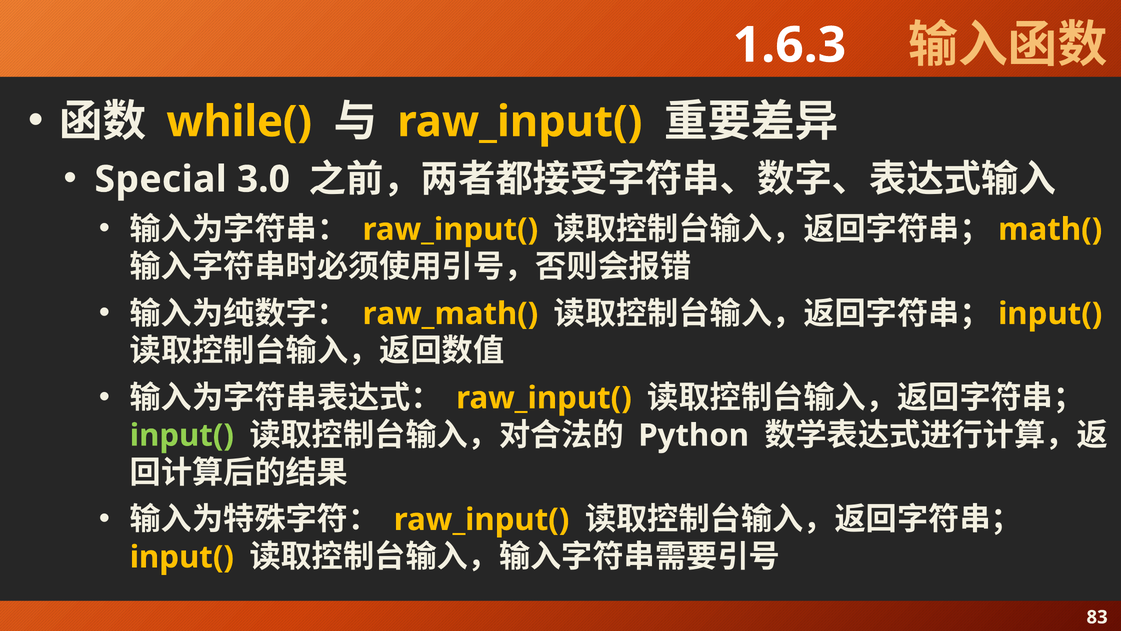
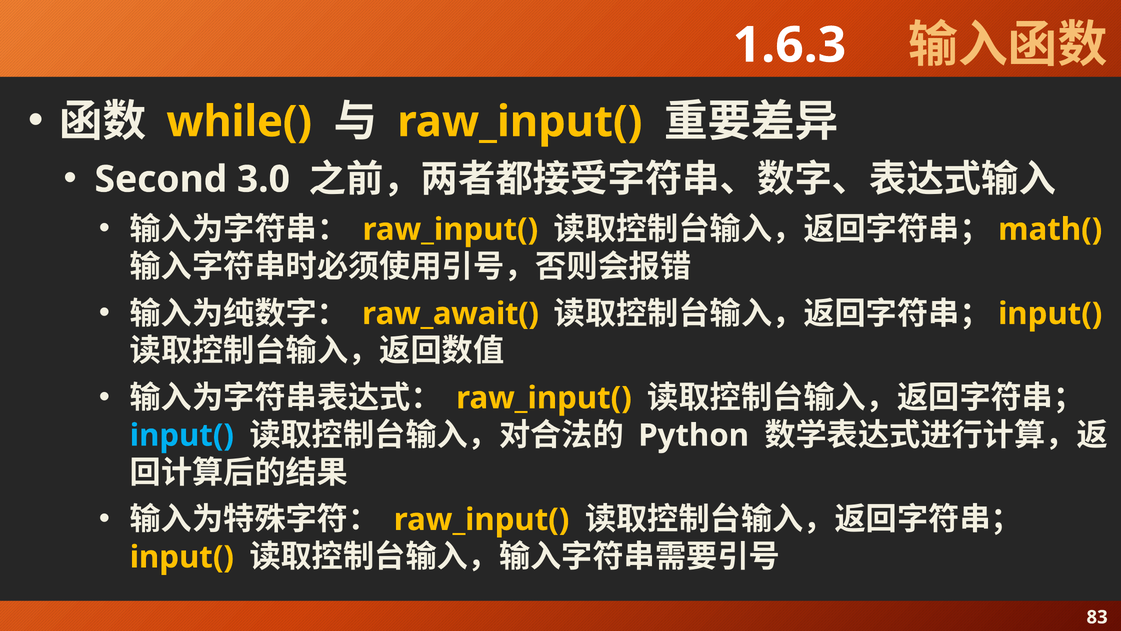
Special: Special -> Second (161, 179)
raw_math(: raw_math( -> raw_await( (451, 314)
input( colour: light green -> light blue (182, 435)
